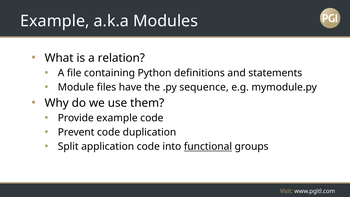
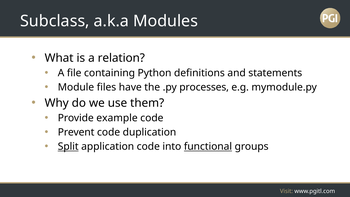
Example: Example -> Subclass (55, 21)
sequence: sequence -> processes (204, 87)
Split underline: none -> present (68, 146)
